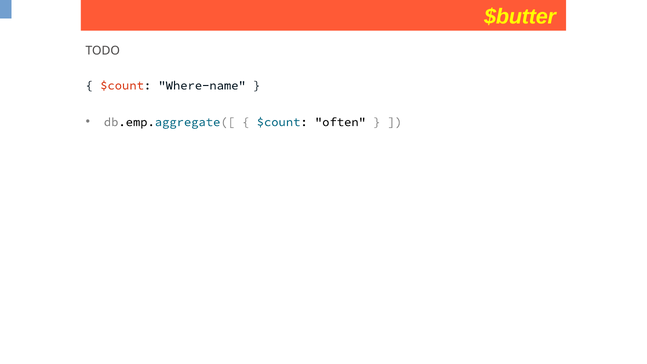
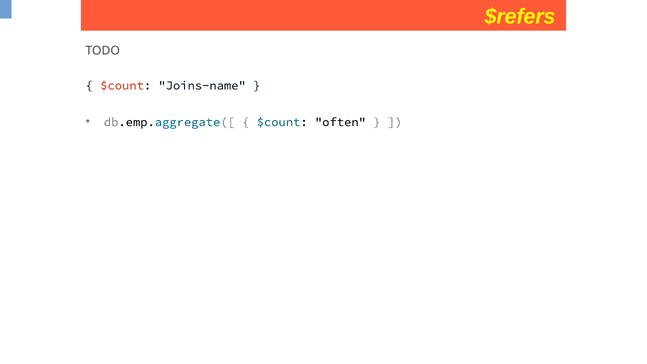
$butter: $butter -> $refers (520, 17)
Where-name: Where-name -> Joins-name (202, 85)
